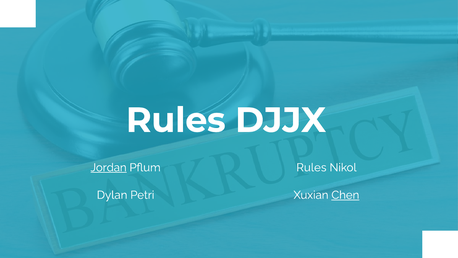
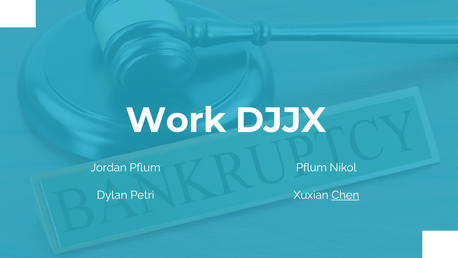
Rules: Rules -> Work (176, 120)
Jordan underline: present -> none (109, 167)
Rules: Rules -> Pflum (312, 167)
